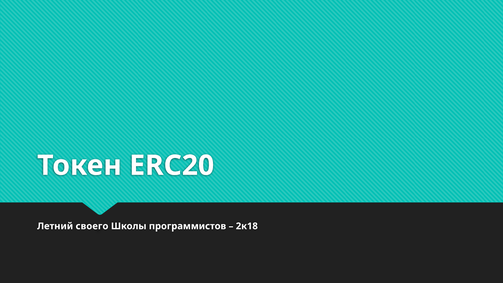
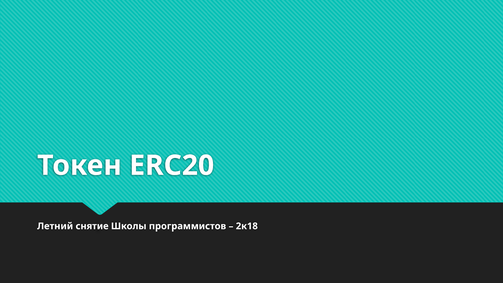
своего: своего -> снятие (92, 226)
